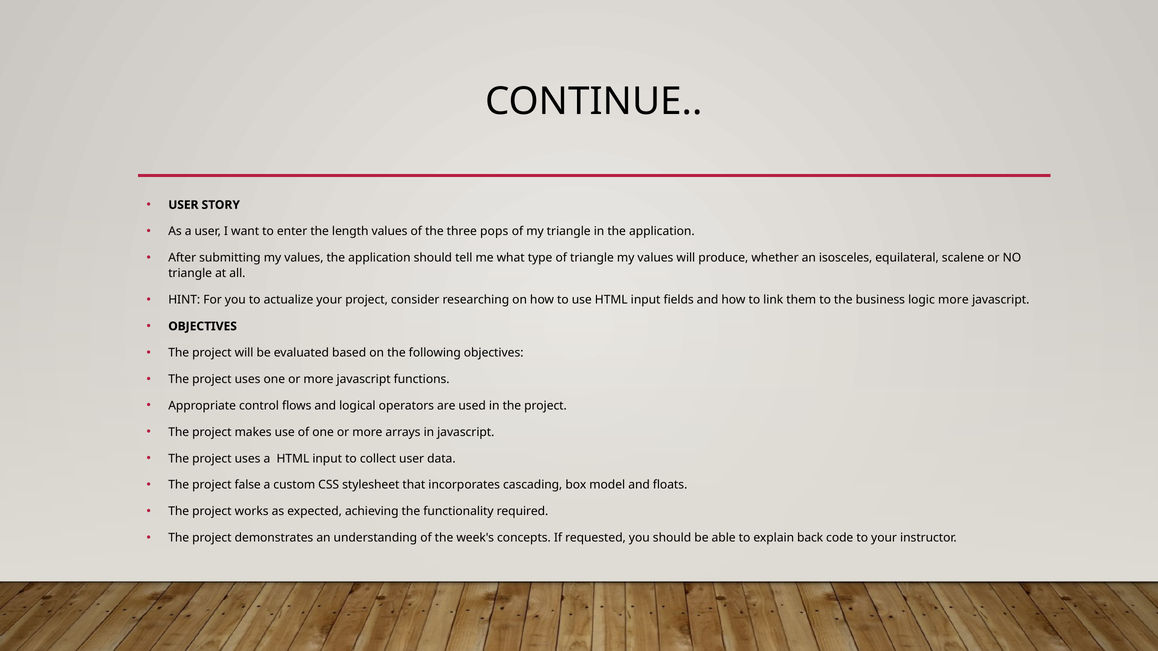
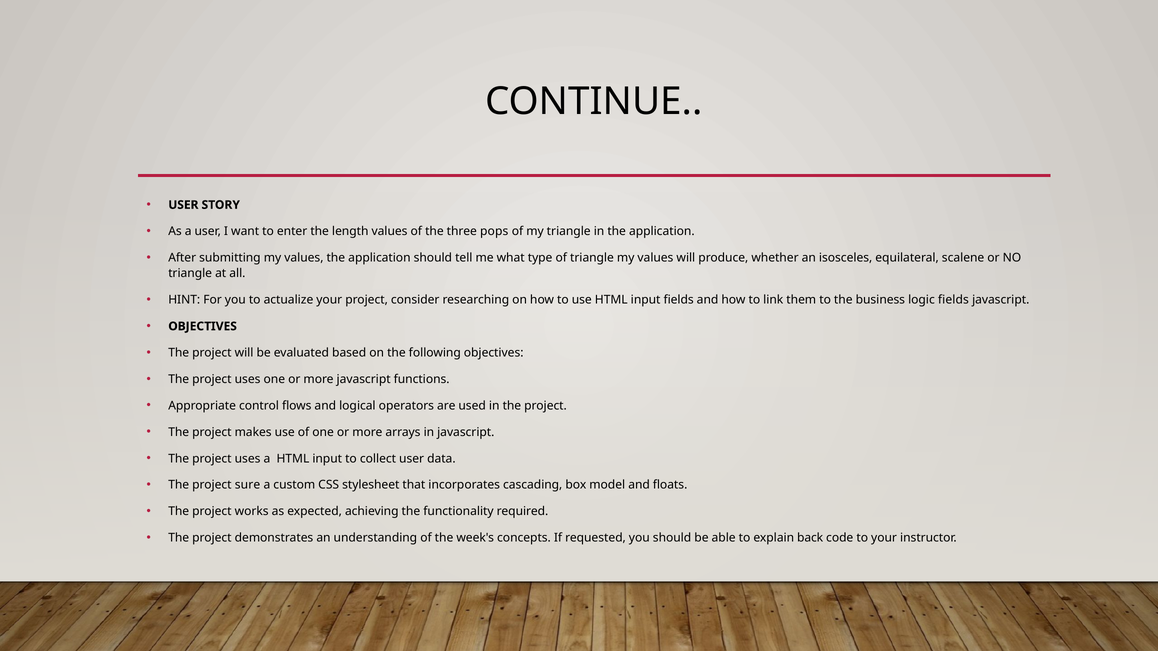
logic more: more -> fields (953, 300)
false: false -> sure (248, 485)
